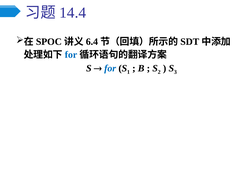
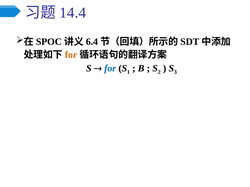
for colour: blue -> orange (71, 55)
